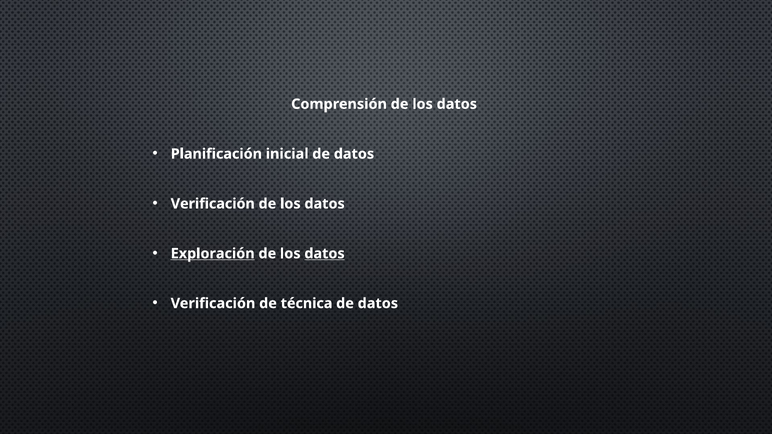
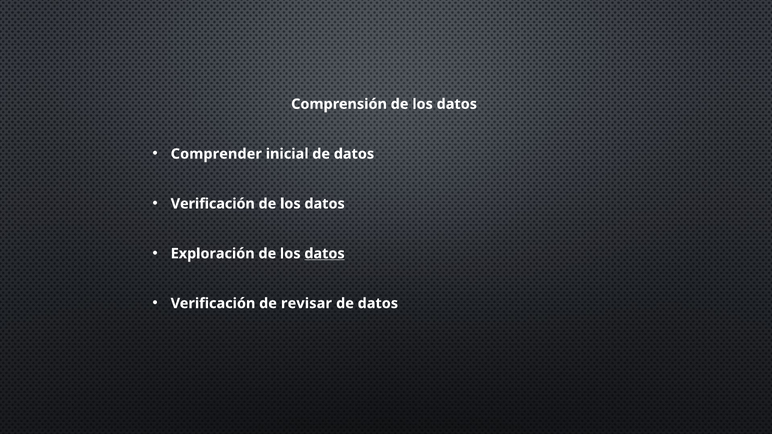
Planificación: Planificación -> Comprender (216, 154)
Exploración underline: present -> none (213, 254)
técnica: técnica -> revisar (306, 304)
